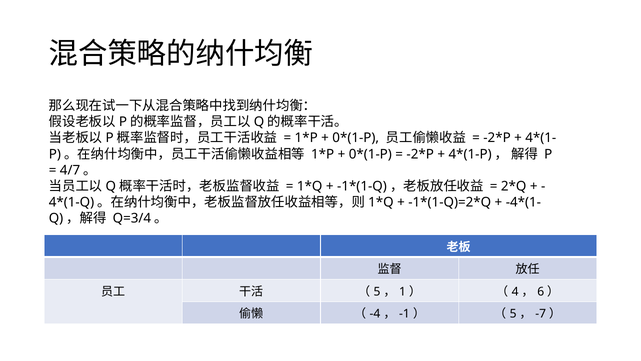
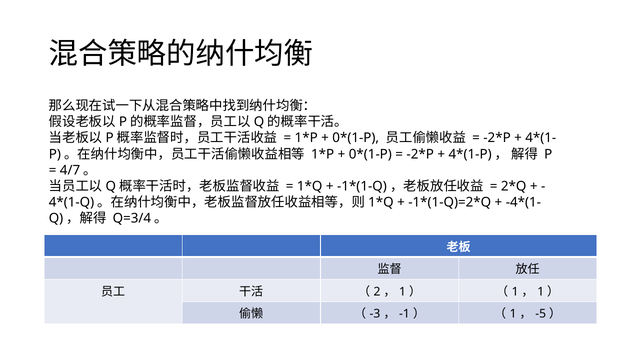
5: 5 -> 2 (377, 291)
4: 4 -> 1 (515, 291)
6: 6 -> 1 (541, 291)
-4: -4 -> -3 (375, 314)
5: 5 -> 1 (513, 314)
-7: -7 -> -5 (541, 314)
